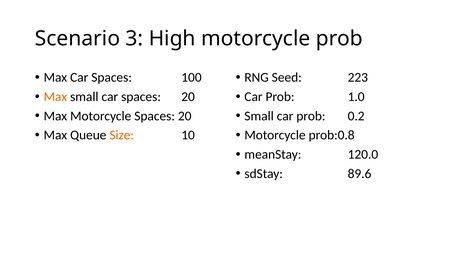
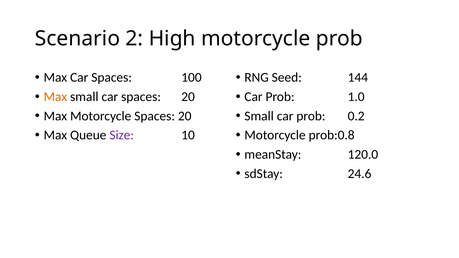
3: 3 -> 2 (134, 39)
223: 223 -> 144 (358, 78)
Size colour: orange -> purple (122, 135)
89.6: 89.6 -> 24.6 (360, 174)
